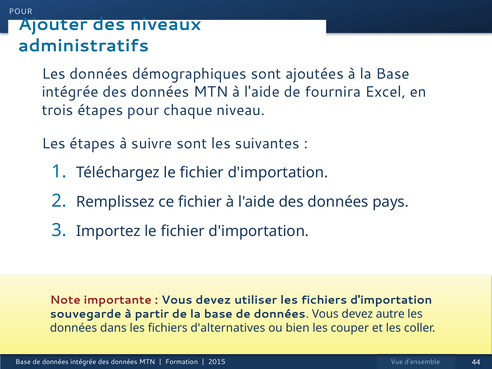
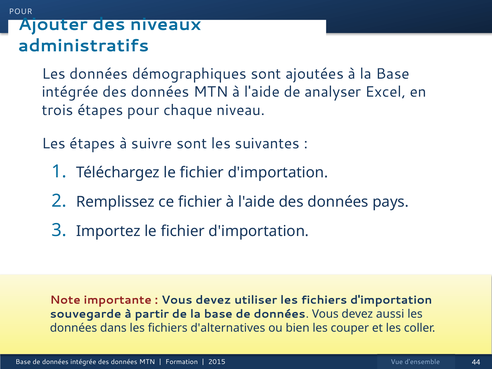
fournira: fournira -> analyser (333, 92)
autre: autre -> aussi (390, 314)
